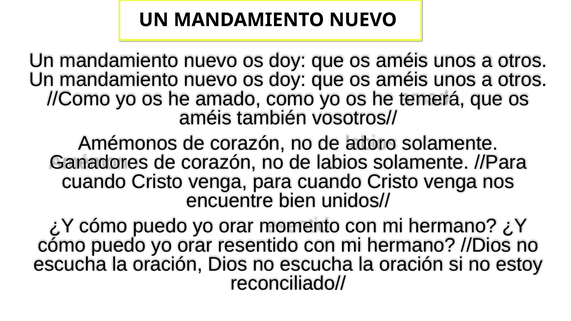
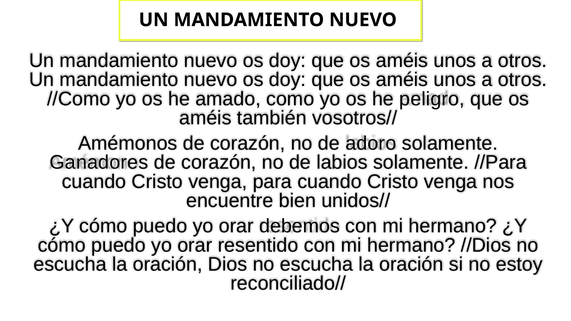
temerá: temerá -> peligro (432, 99)
momento: momento -> debemos (300, 226)
